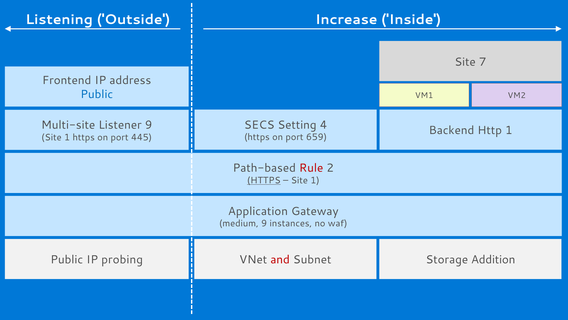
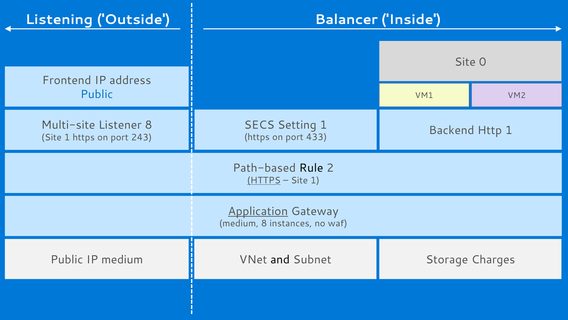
Increase: Increase -> Balancer (346, 19)
7: 7 -> 0 (483, 62)
Setting 4: 4 -> 1 (323, 125)
Listener 9: 9 -> 8 (149, 125)
659: 659 -> 433 (316, 137)
445: 445 -> 243 (142, 137)
Rule colour: red -> black (311, 168)
Application underline: none -> present (258, 211)
medium 9: 9 -> 8 (264, 223)
IP probing: probing -> medium (122, 259)
and colour: red -> black (280, 259)
Addition: Addition -> Charges (493, 259)
